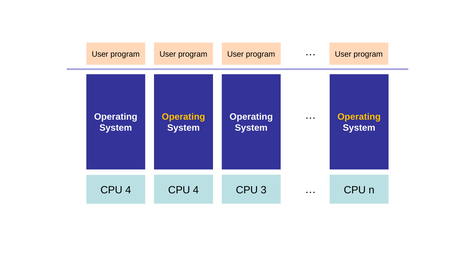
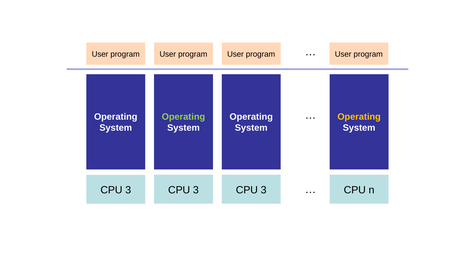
Operating colour: yellow -> light green (183, 117)
4: 4 -> 3 (196, 190)
4: 4 -> 3 (128, 190)
